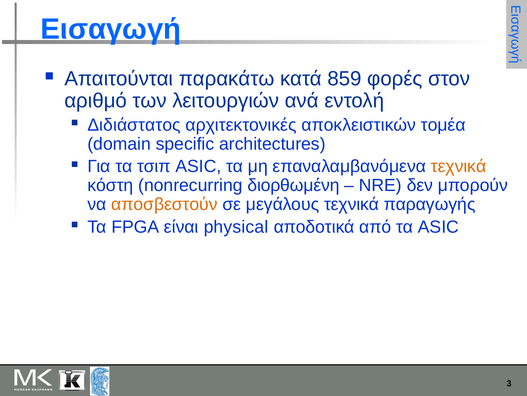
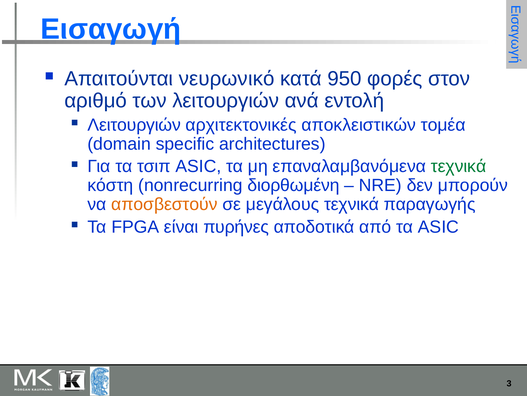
παρακάτω: παρακάτω -> νευρωνικό (227, 78)
859: 859 -> 950 (344, 78)
Διδιάστατος: Διδιάστατος -> Λειτουργιών (134, 125)
τεχνικά colour: orange -> green (459, 166)
physical: physical -> πυρήνες (236, 226)
